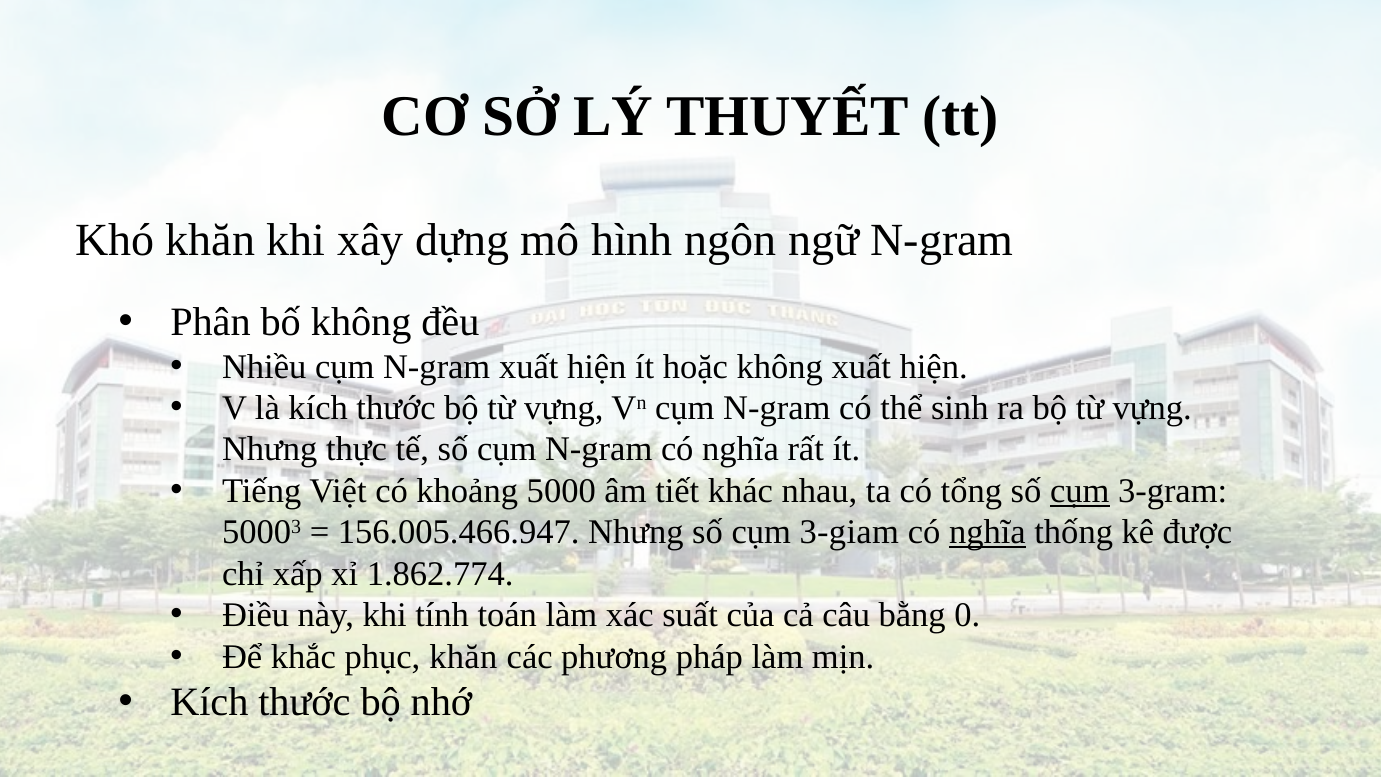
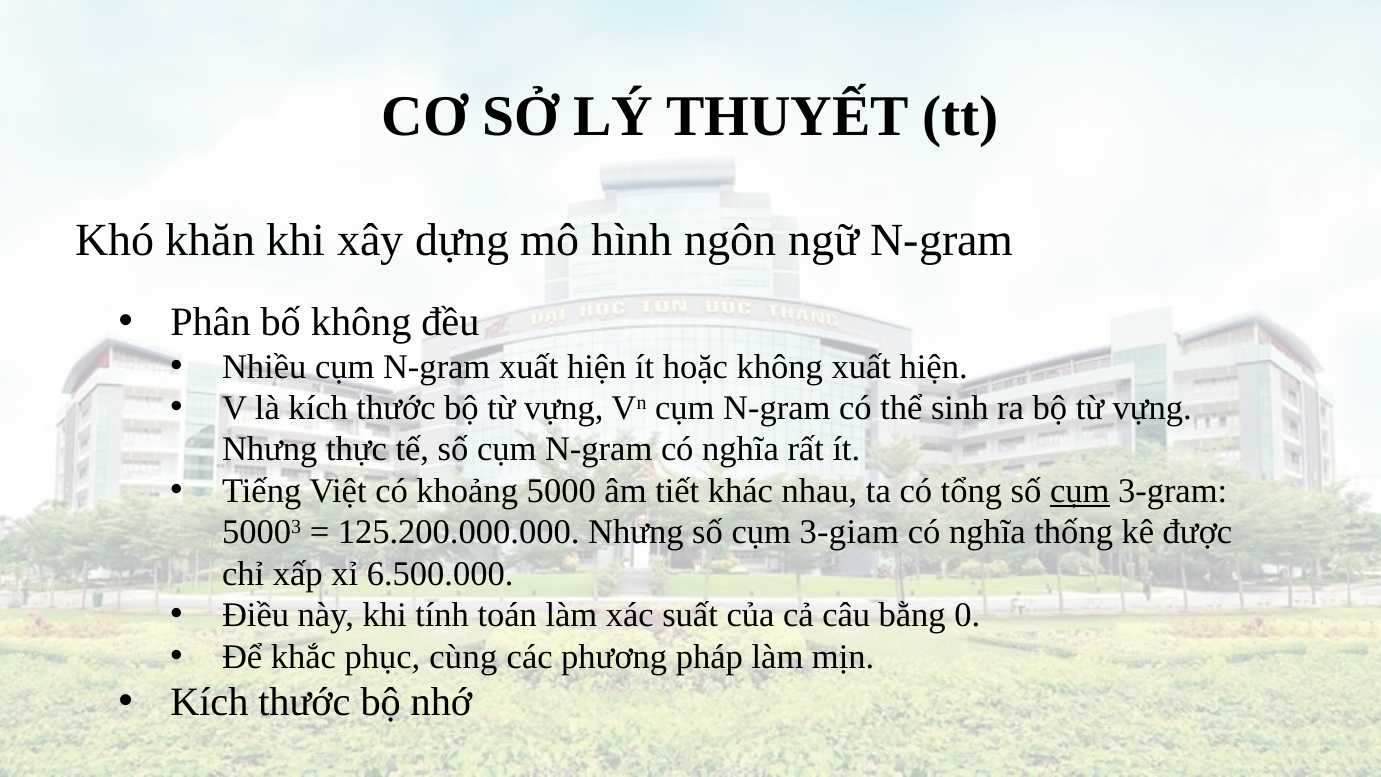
156.005.466.947: 156.005.466.947 -> 125.200.000.000 (459, 532)
nghĩa underline: present -> none (987, 532)
1.862.774: 1.862.774 -> 6.500.000 (440, 574)
phục khăn: khăn -> cùng (463, 657)
